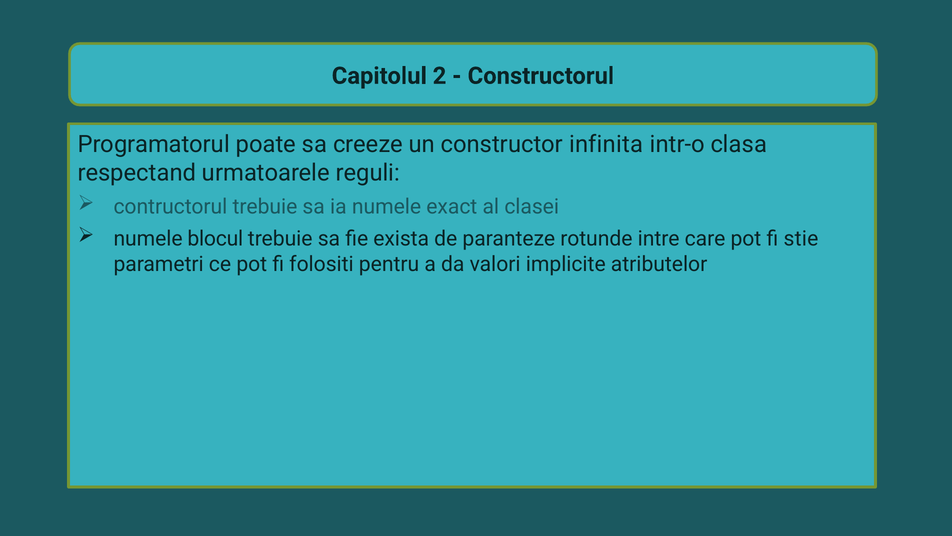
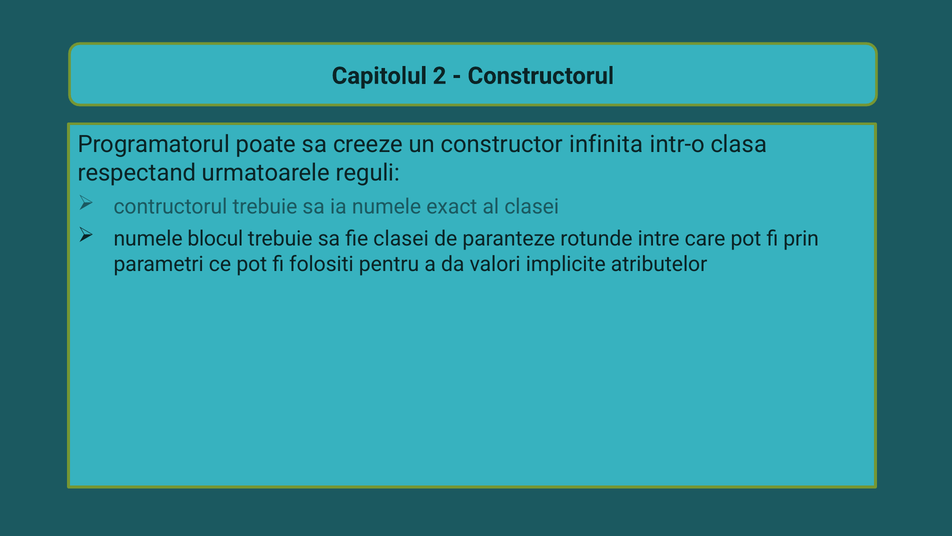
fie exista: exista -> clasei (401, 239)
stie: stie -> prin (801, 239)
